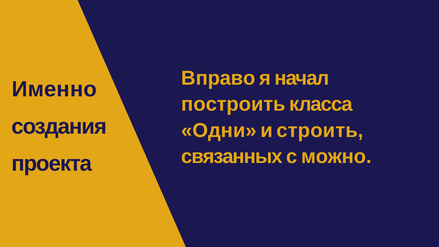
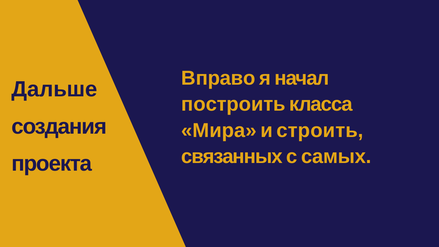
Именно: Именно -> Дальше (54, 89)
Одни: Одни -> Мира (219, 130)
можно: можно -> самых (336, 156)
